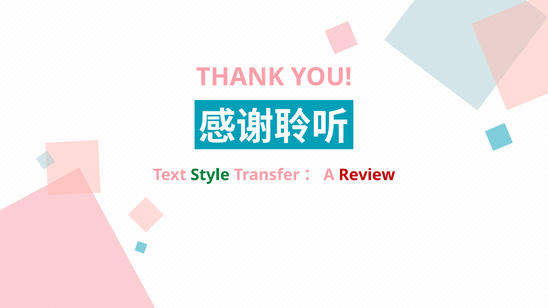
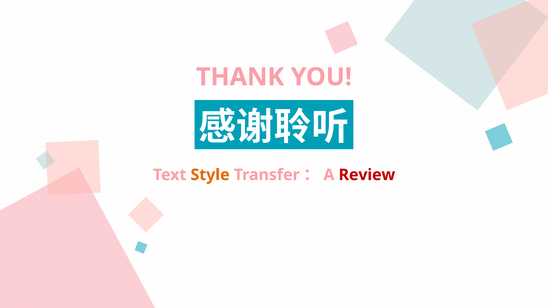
Style colour: green -> orange (210, 175)
